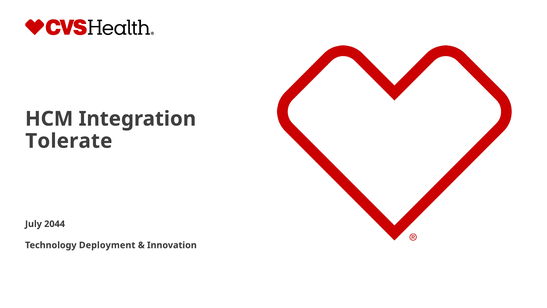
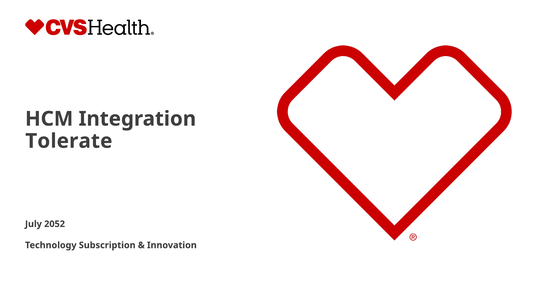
2044: 2044 -> 2052 (55, 224)
Deployment: Deployment -> Subscription (107, 245)
